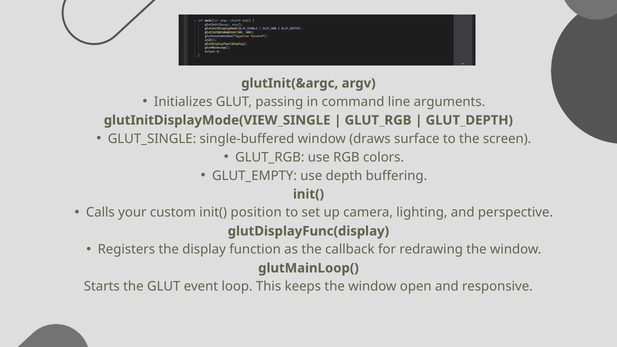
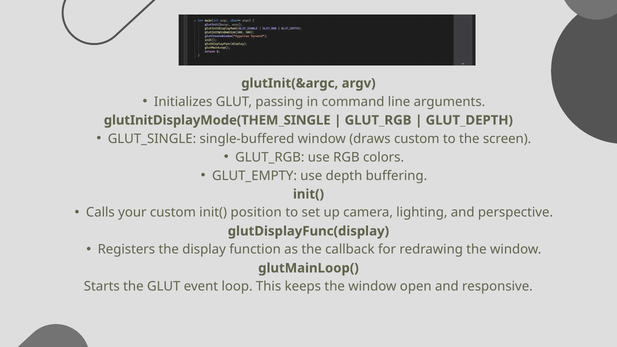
glutInitDisplayMode(VIEW_SINGLE: glutInitDisplayMode(VIEW_SINGLE -> glutInitDisplayMode(THEM_SINGLE (217, 120)
draws surface: surface -> custom (417, 139)
